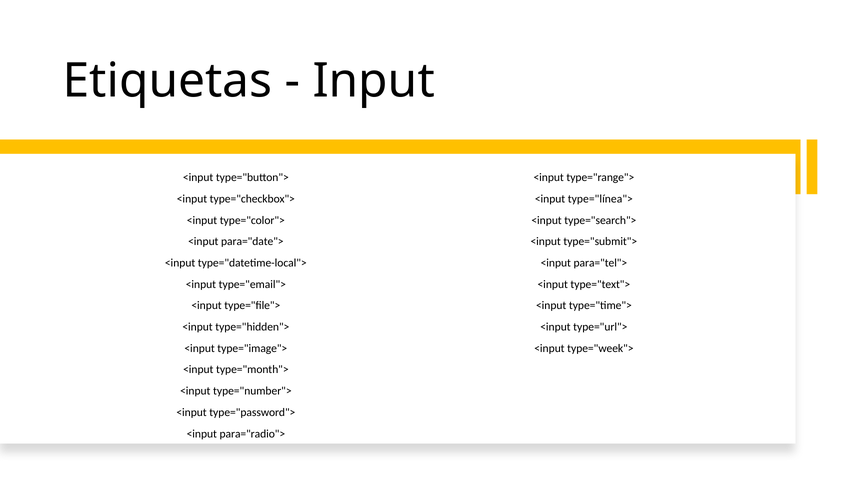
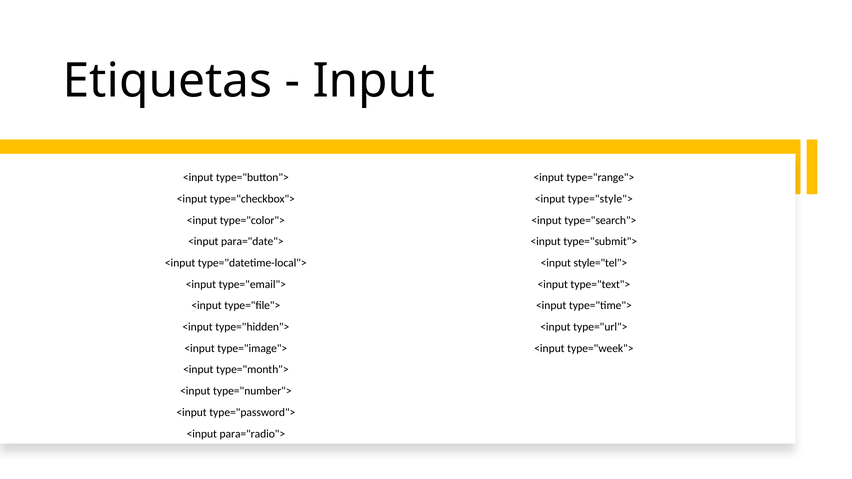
type="línea">: type="línea"> -> type="style"> (600, 199)
para="tel">: para="tel"> -> style="tel"> (600, 263)
